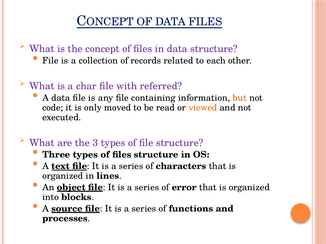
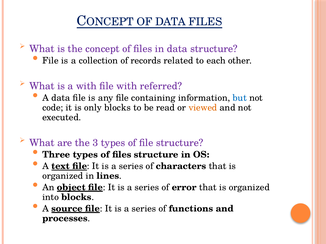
a char: char -> with (86, 86)
but colour: orange -> blue (240, 98)
only moved: moved -> blocks (117, 108)
